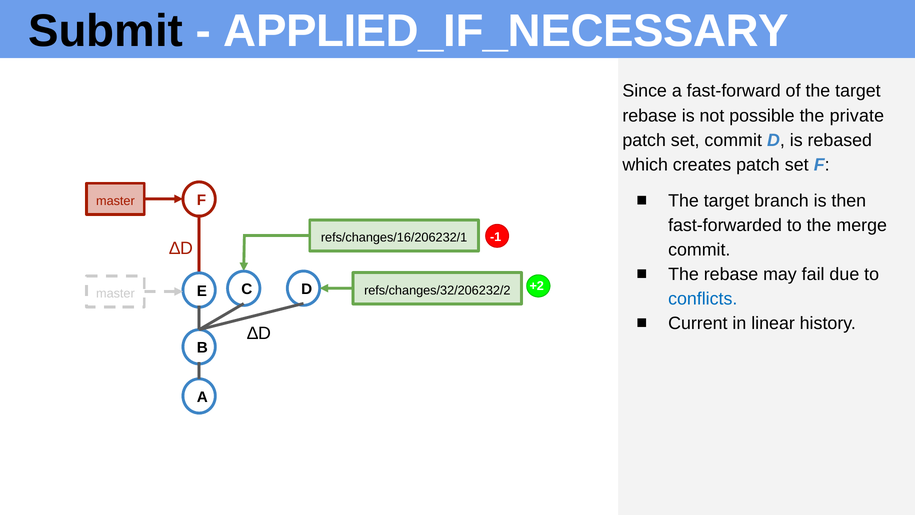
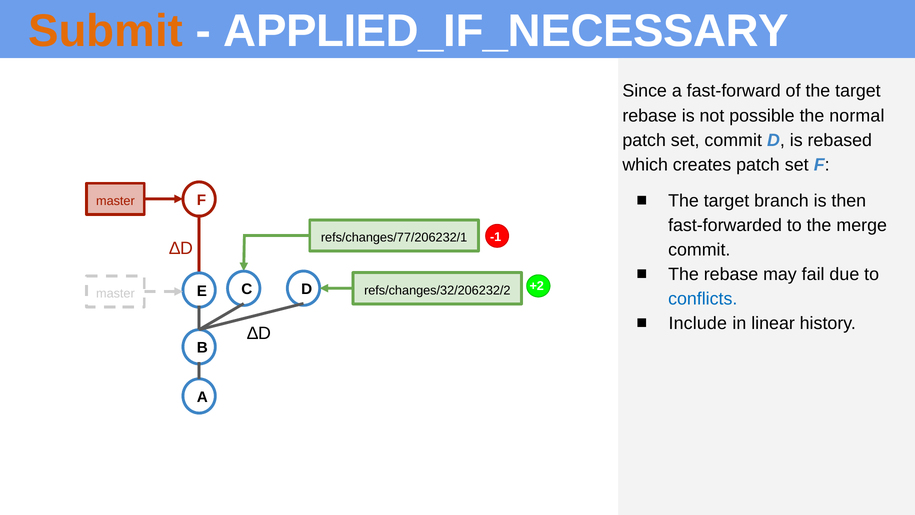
Submit colour: black -> orange (106, 31)
private: private -> normal (857, 116)
refs/changes/16/206232/1: refs/changes/16/206232/1 -> refs/changes/77/206232/1 (394, 237)
Current: Current -> Include (698, 323)
